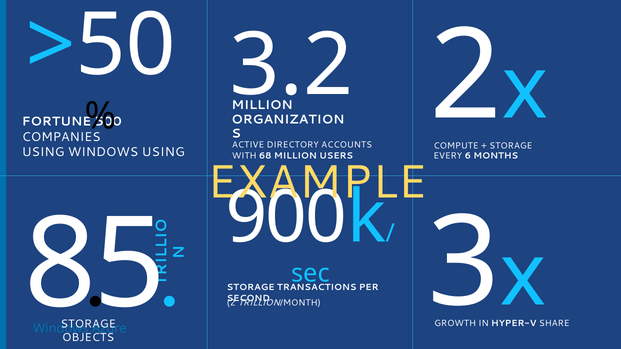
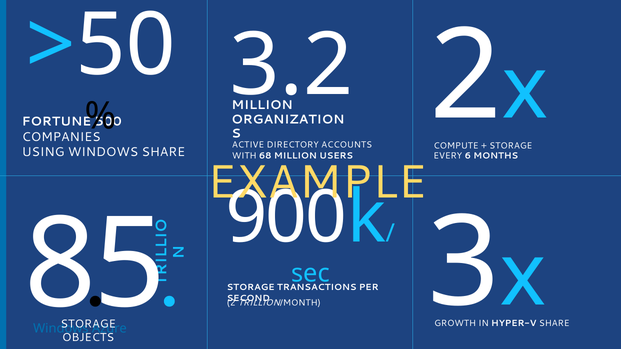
WINDOWS USING: USING -> SHARE (163, 152)
